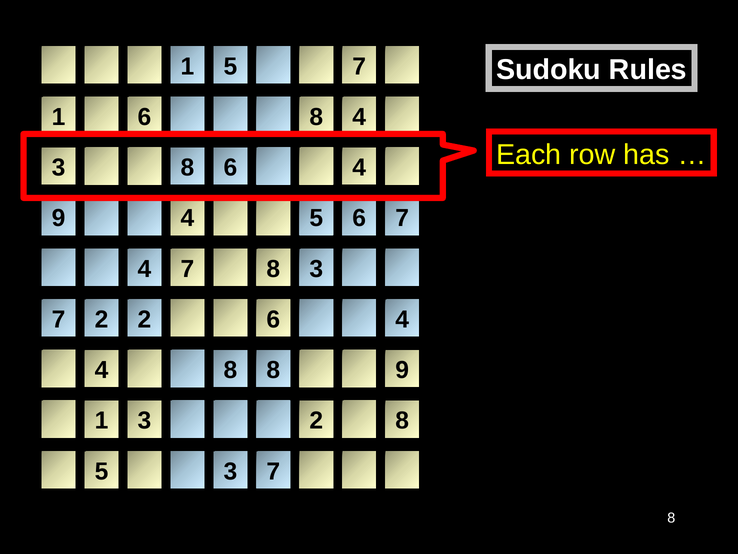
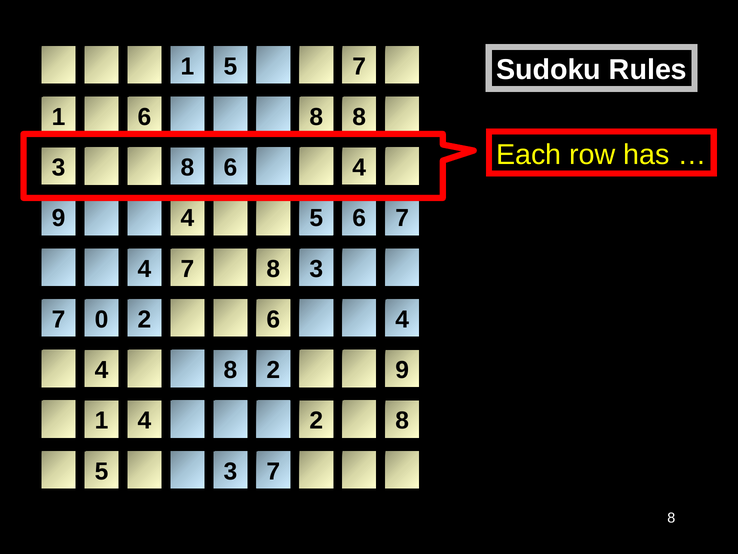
8 4: 4 -> 8 (359, 117)
7 2: 2 -> 0 (102, 319)
8 8: 8 -> 2 (273, 370)
1 3: 3 -> 4 (144, 420)
